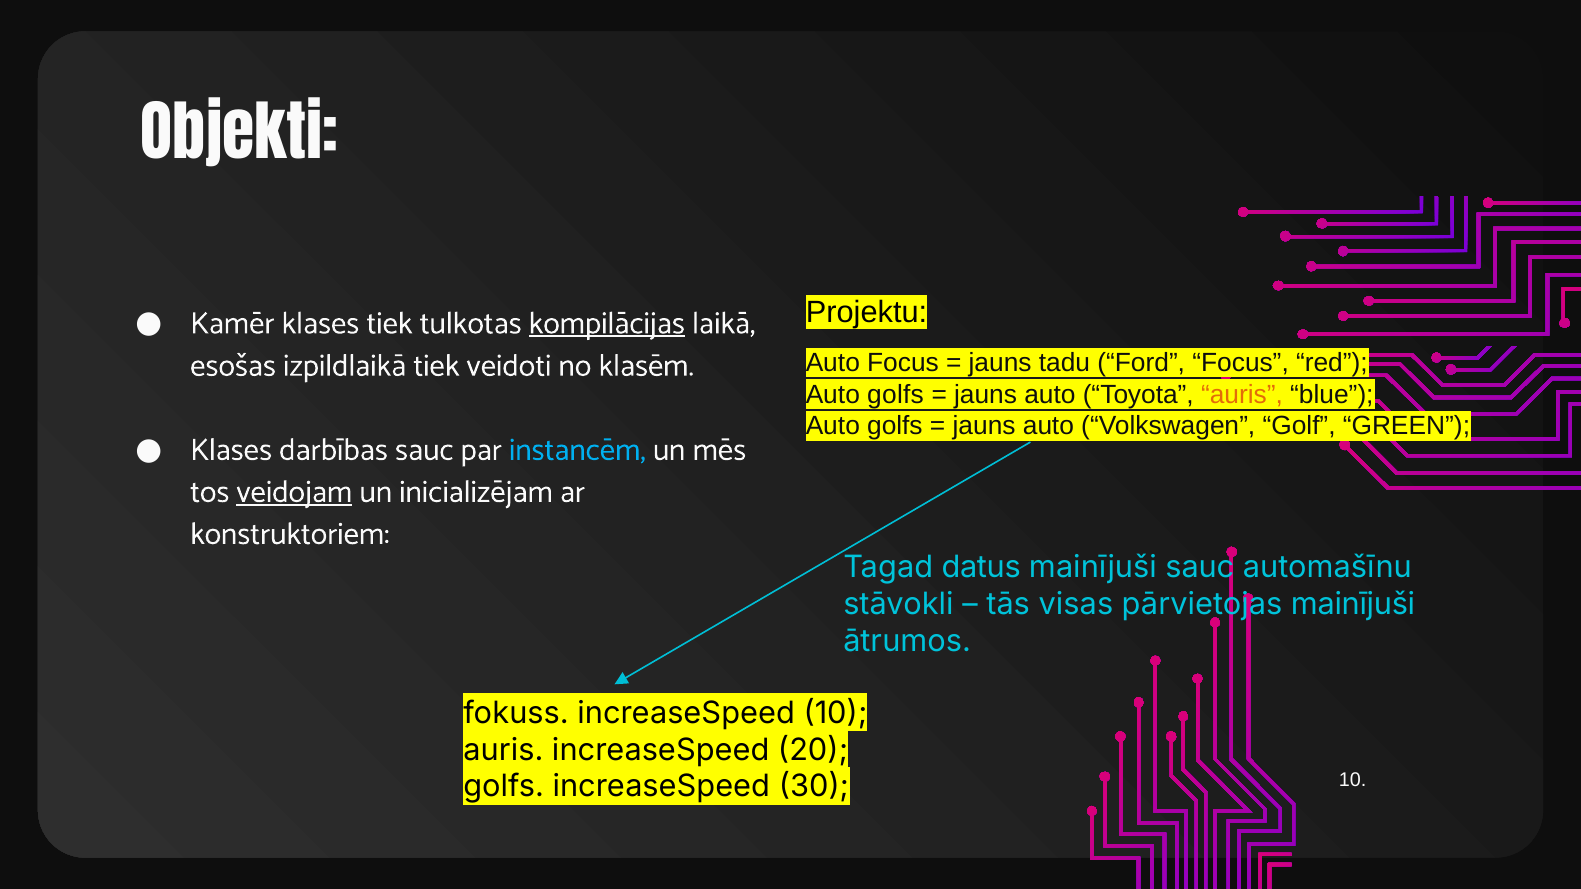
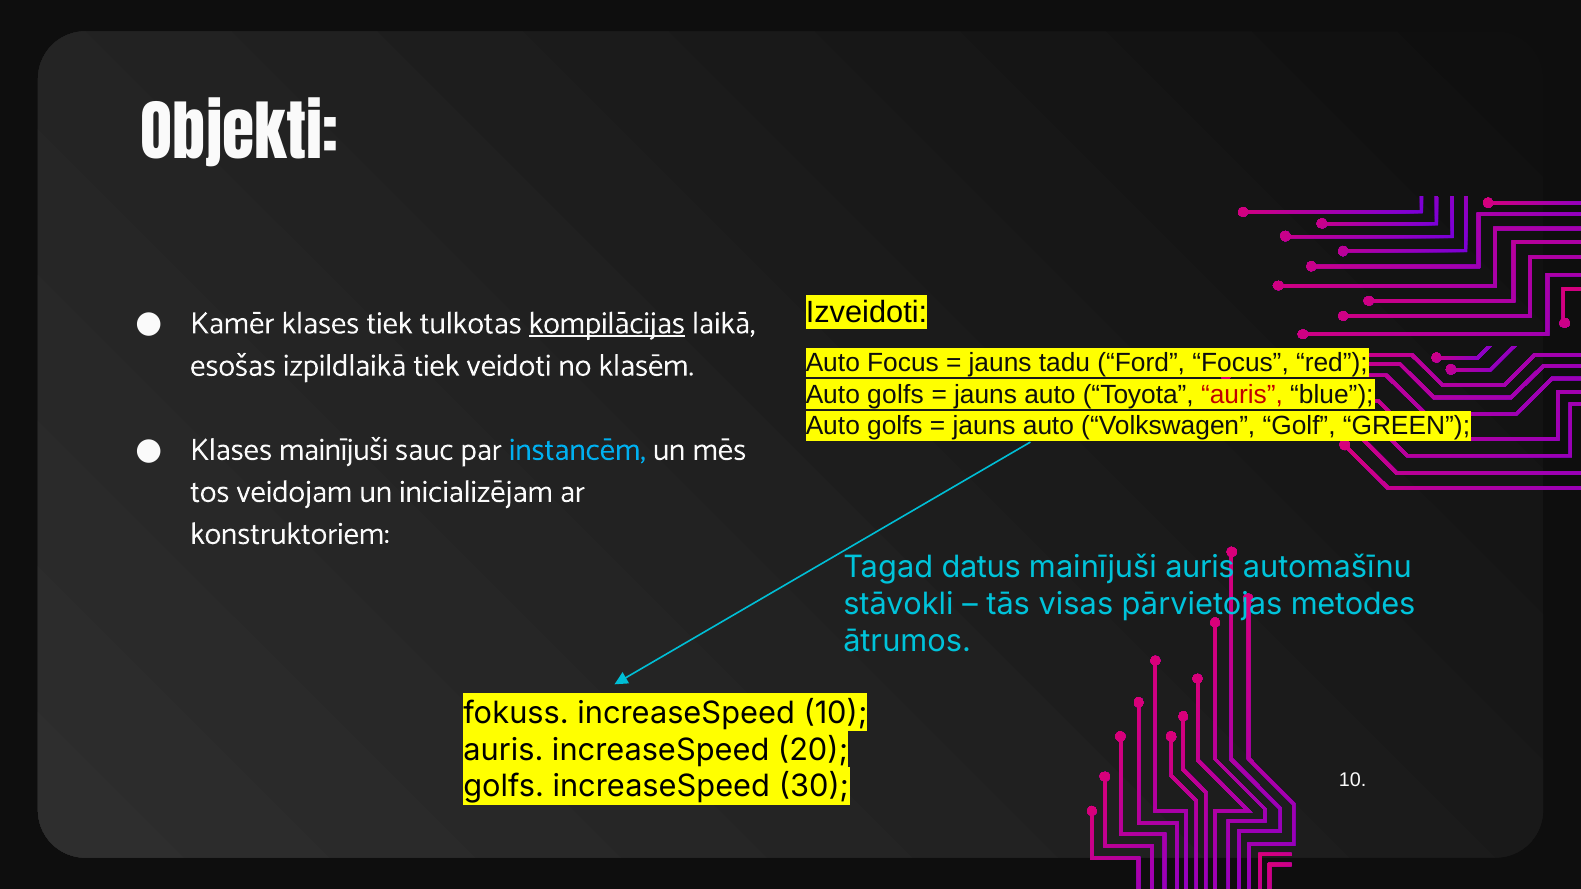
Projektu: Projektu -> Izveidoti (867, 312)
auris colour: orange -> red (1242, 395)
Klases darbības: darbības -> mainījuši (334, 450)
veidojam underline: present -> none (294, 492)
mainījuši sauc: sauc -> auris (1200, 568)
pārvietojas mainījuši: mainījuši -> metodes (1353, 605)
